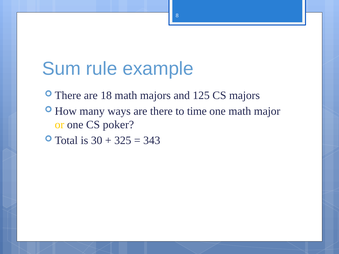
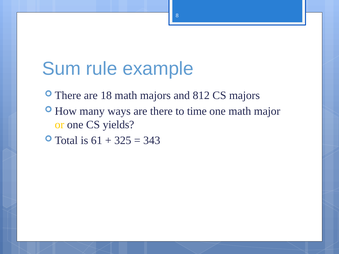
125: 125 -> 812 (201, 95)
poker: poker -> yields (118, 125)
30: 30 -> 61 (97, 141)
